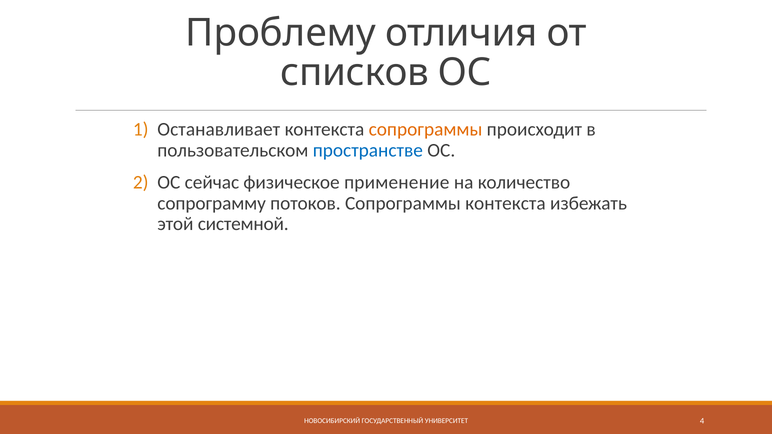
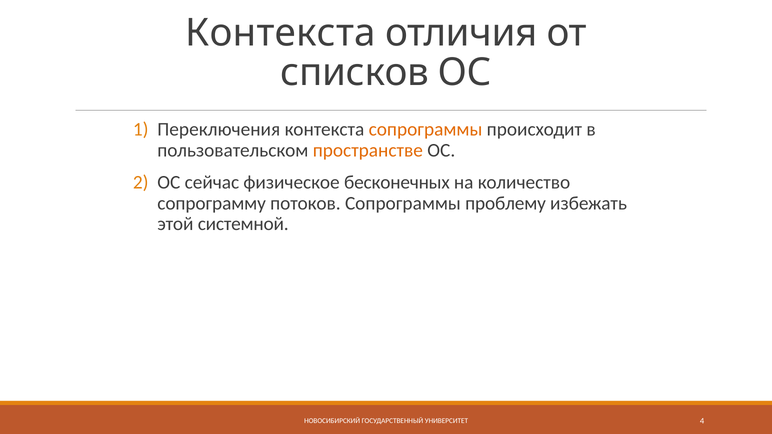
Проблему: Проблему -> Контекста (281, 33)
Останавливает: Останавливает -> Переключения (219, 130)
пространстве colour: blue -> orange (368, 150)
применение: применение -> бесконечных (397, 182)
Сопрограммы контекста: контекста -> проблему (506, 203)
